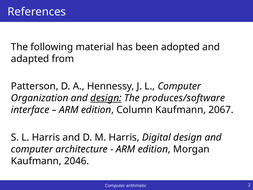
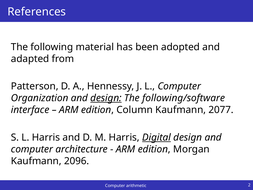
produces/software: produces/software -> following/software (184, 98)
2067: 2067 -> 2077 (221, 110)
Digital underline: none -> present (156, 137)
2046: 2046 -> 2096 (77, 161)
